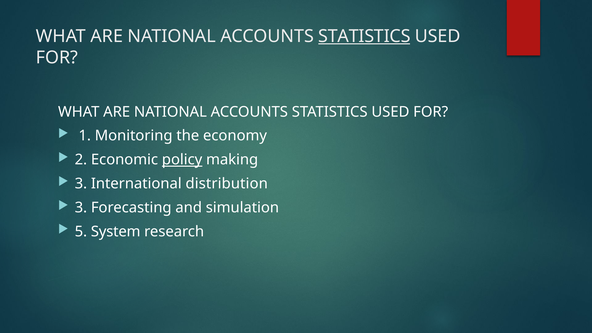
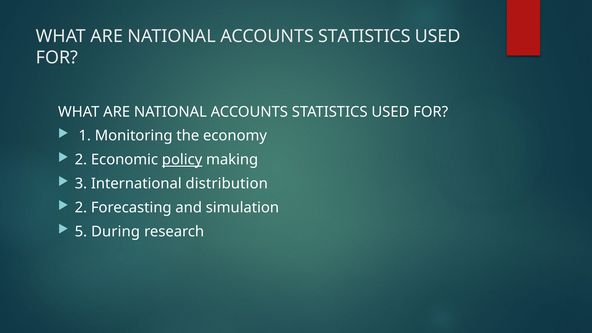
STATISTICS underline: present -> none (364, 36)
3: 3 -> 2 (81, 208)
System: System -> During (116, 231)
